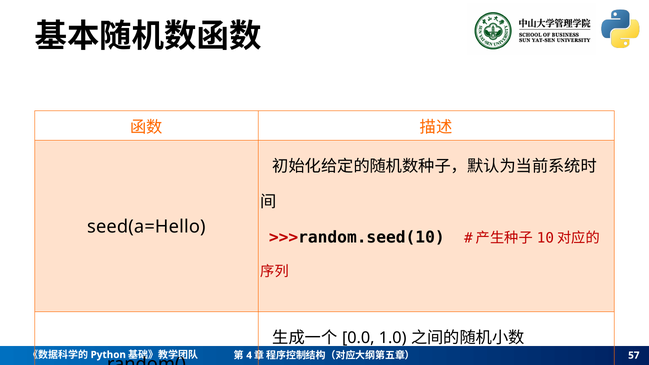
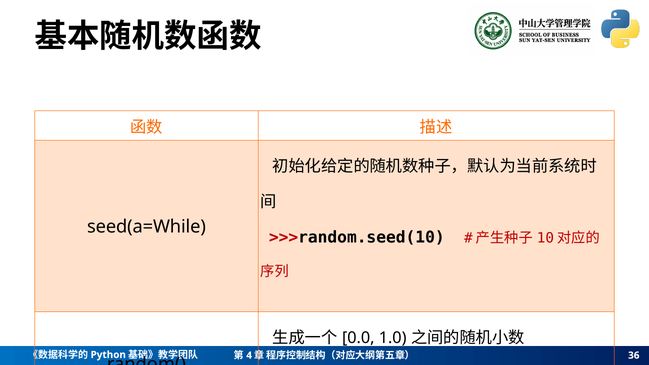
seed(a=Hello: seed(a=Hello -> seed(a=While (146, 227)
57: 57 -> 36 (634, 355)
